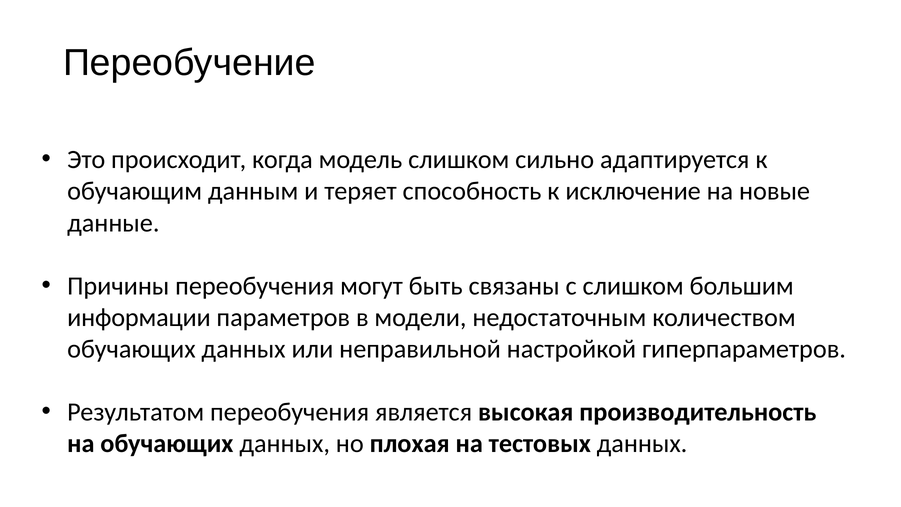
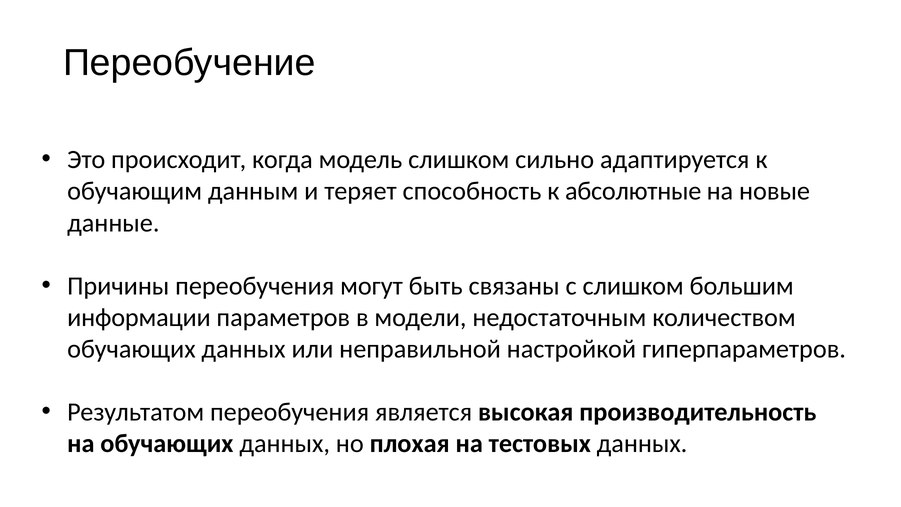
исключение: исключение -> абсолютные (633, 191)
